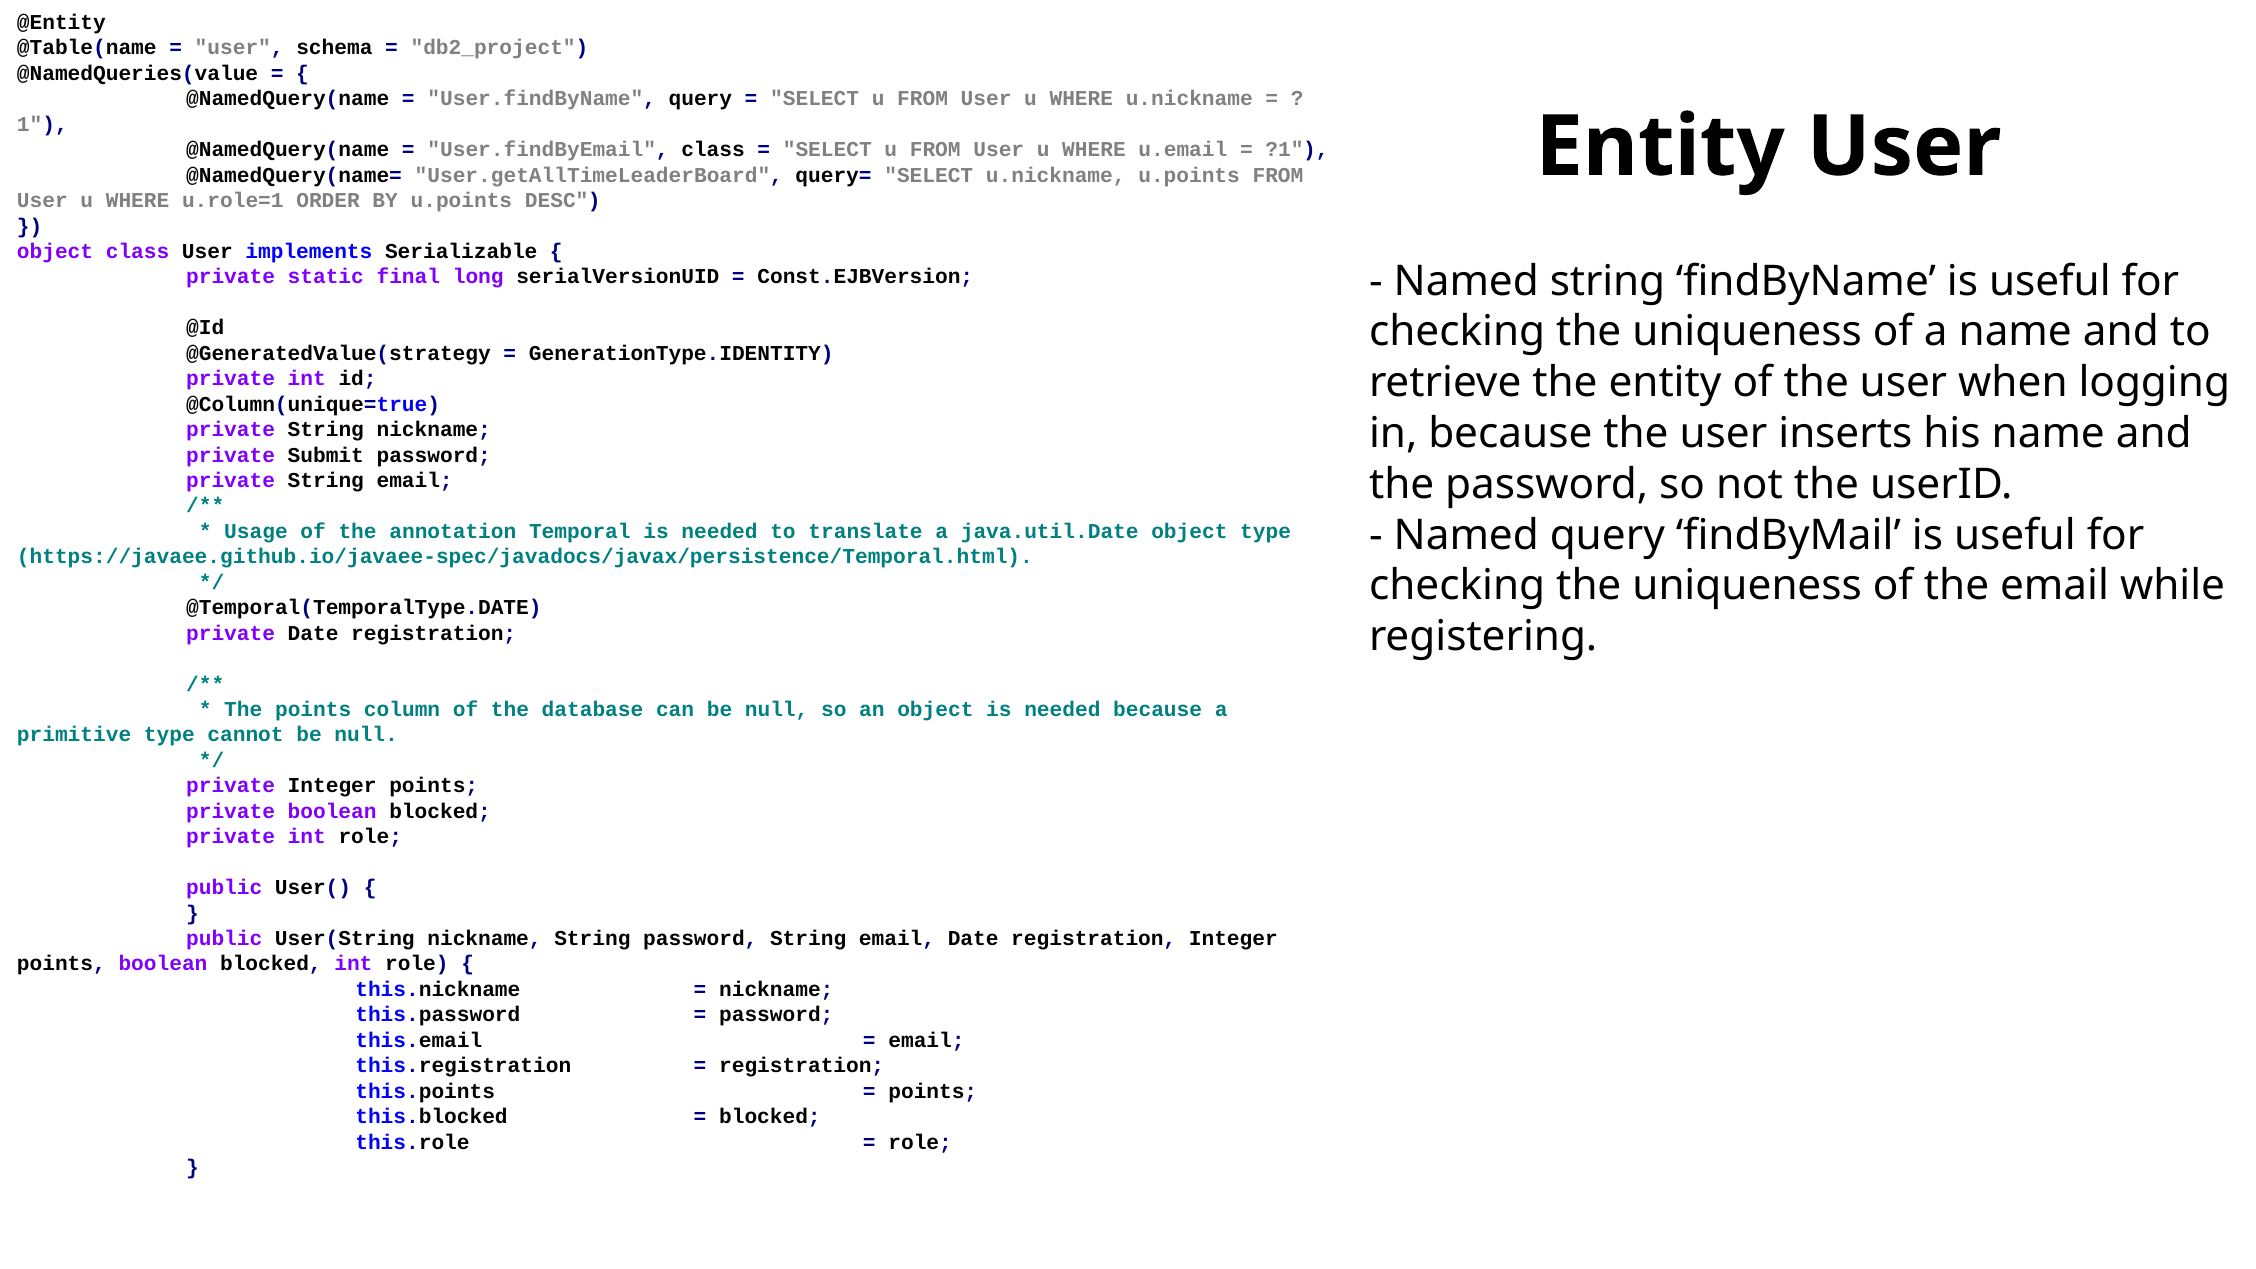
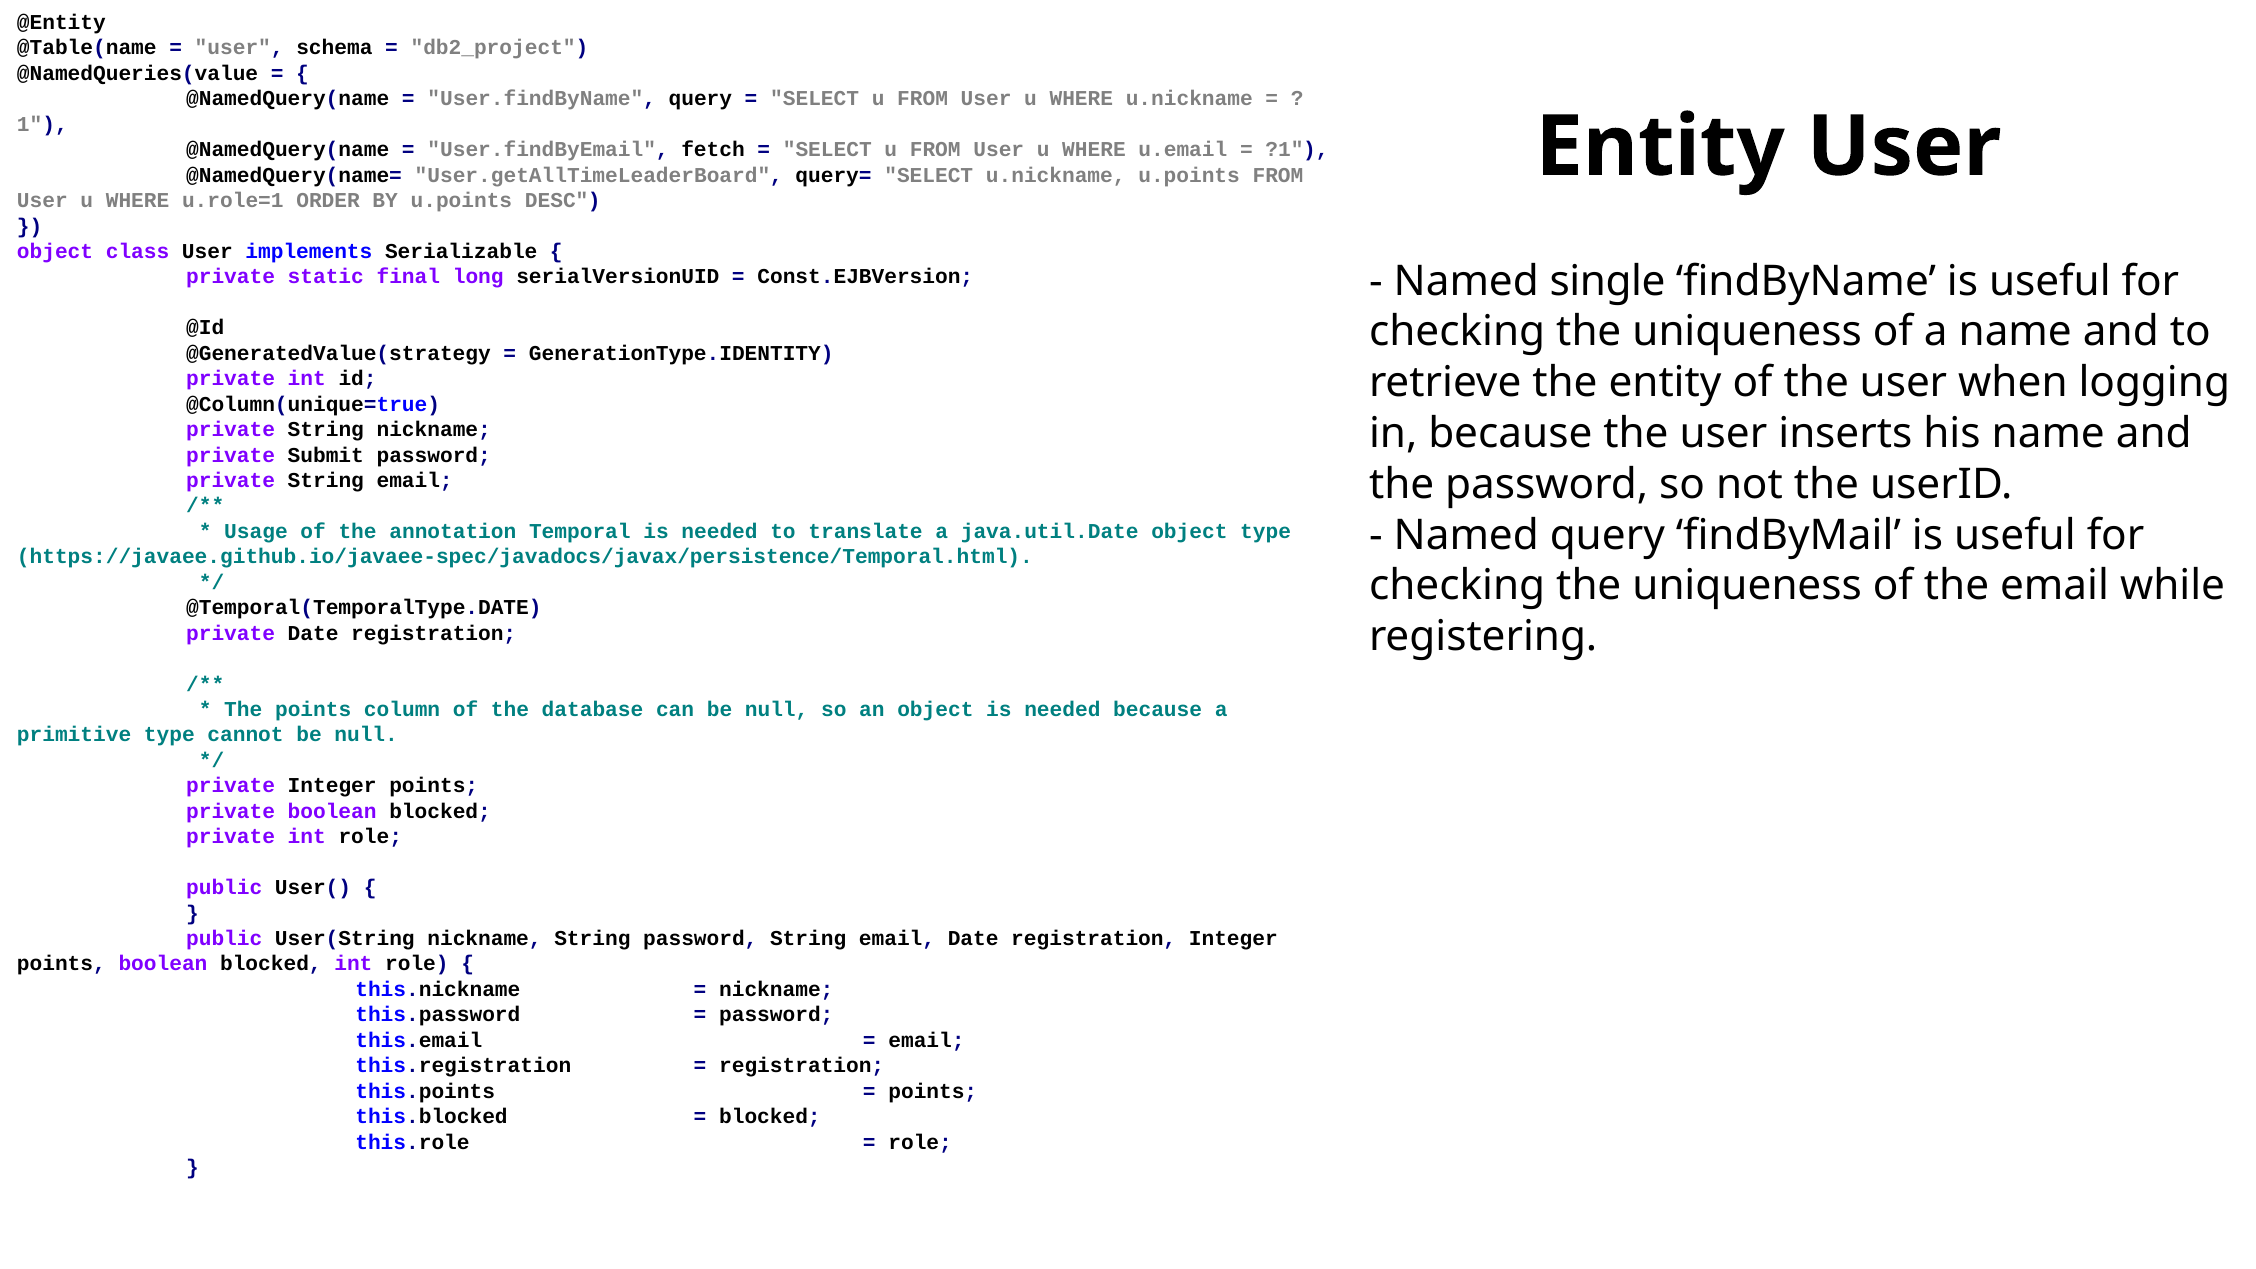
User.findByEmail class: class -> fetch (713, 150)
Named string: string -> single (1608, 281)
